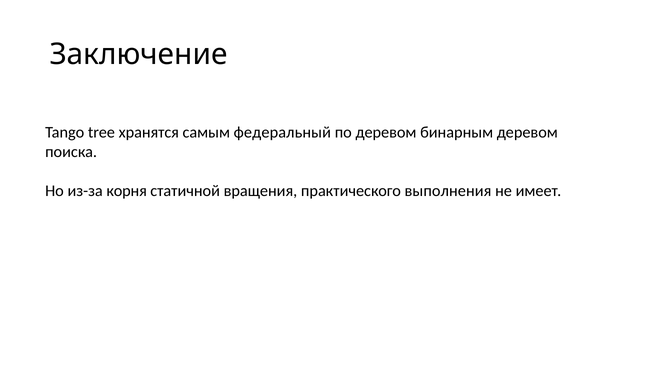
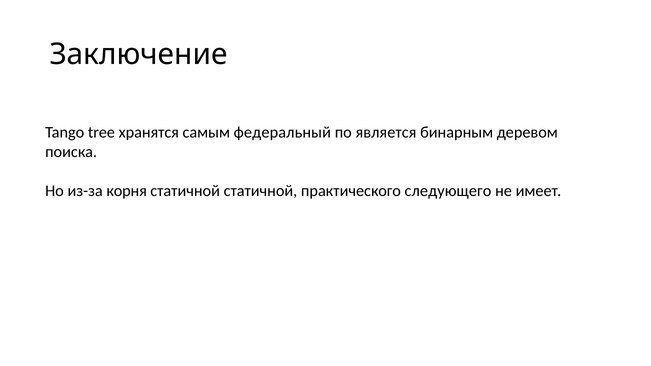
по деревом: деревом -> является (386, 132)
статичной вращения: вращения -> статичной (260, 191)
выполнения: выполнения -> следующего (448, 191)
